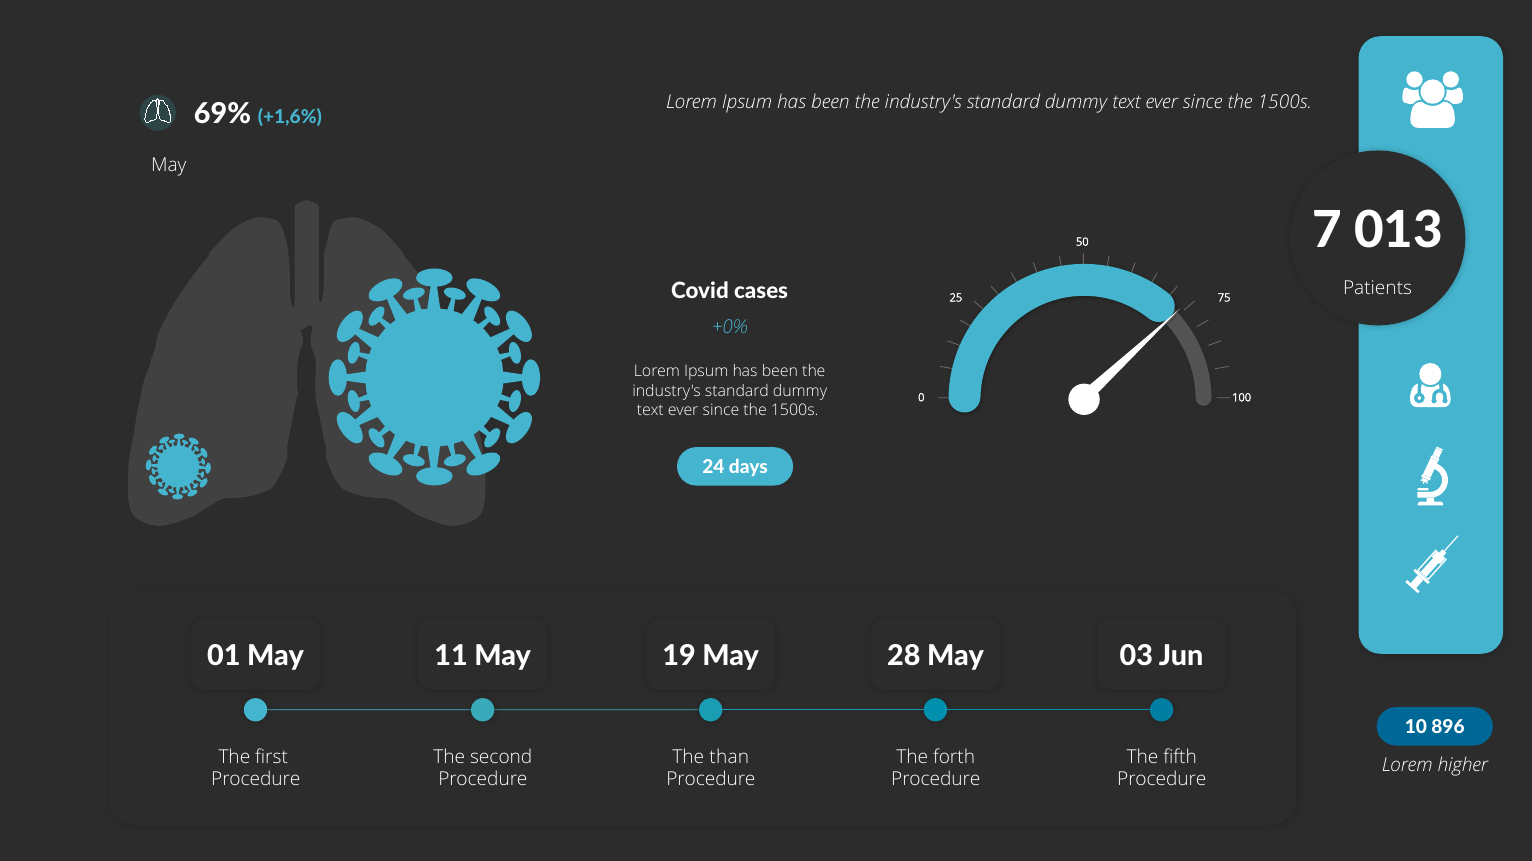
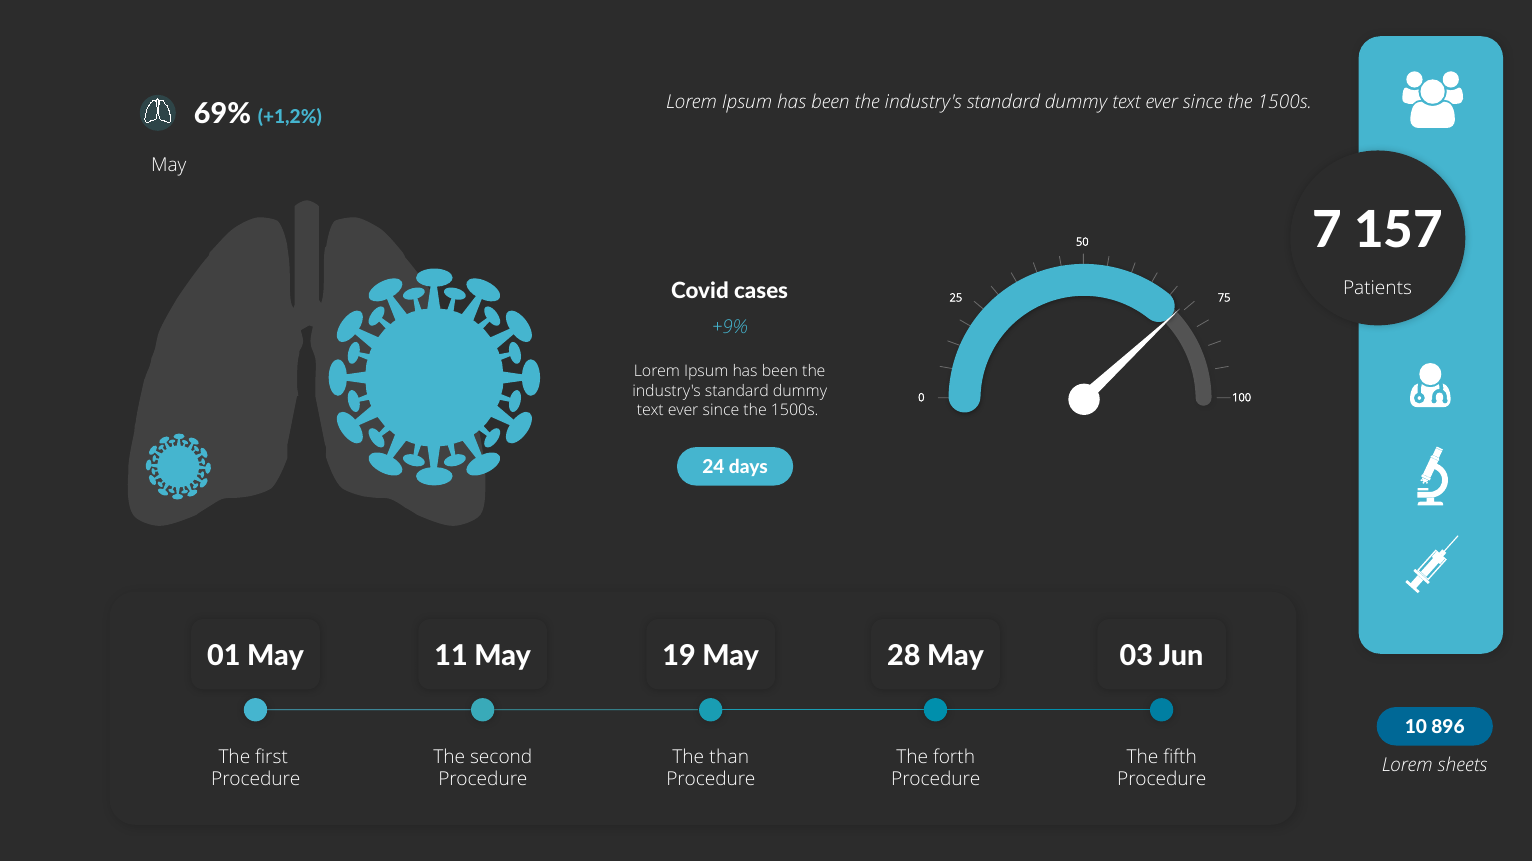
+1,6%: +1,6% -> +1,2% (290, 117)
013: 013 -> 157 (1399, 231)
+0%: +0% -> +9% (730, 327)
higher: higher -> sheets (1463, 766)
